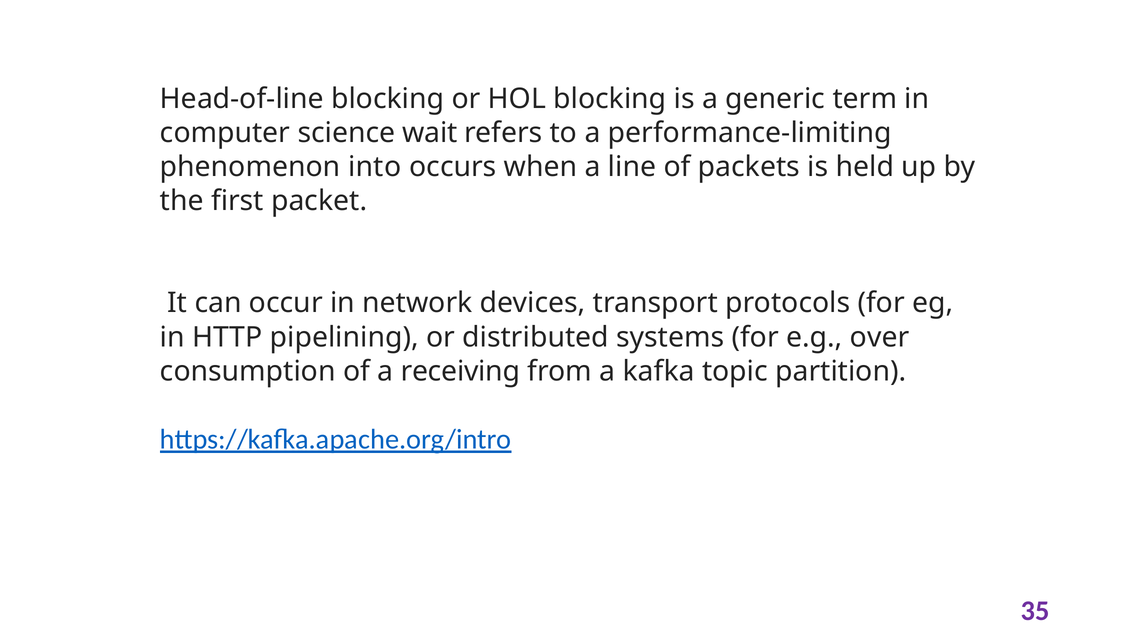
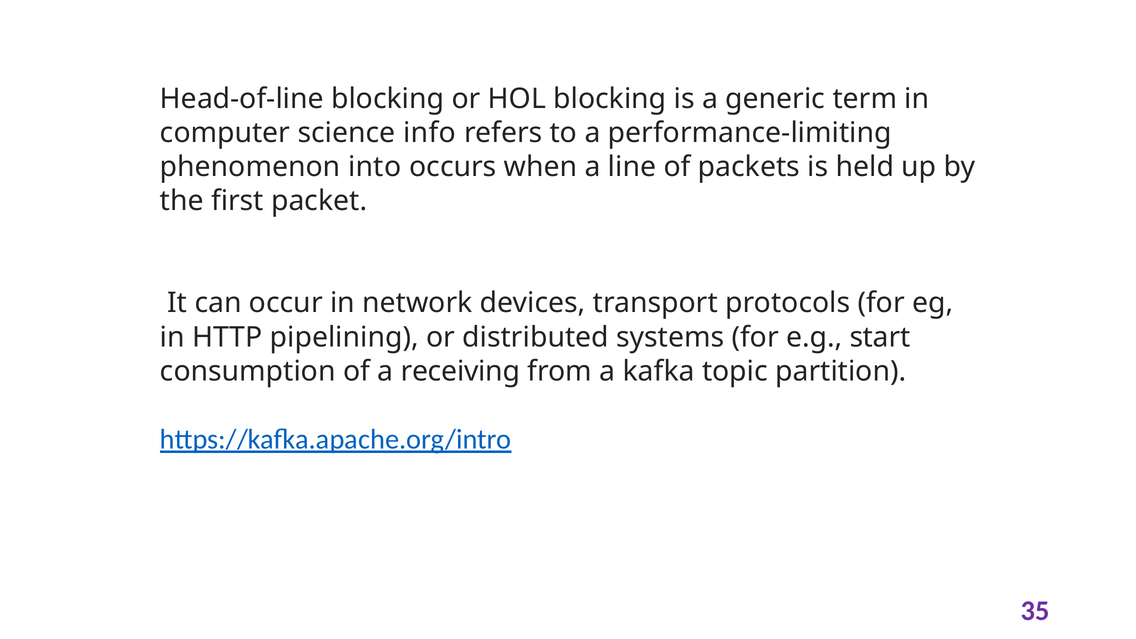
wait: wait -> info (430, 133)
over: over -> start (880, 337)
